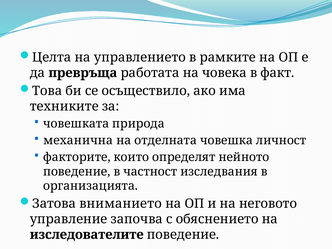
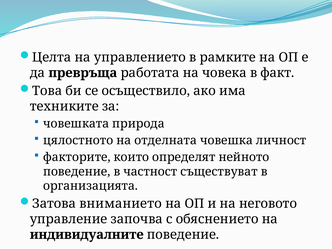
механична: механична -> цялостното (78, 140)
изследвания: изследвания -> съществуват (219, 172)
изследователите: изследователите -> индивидуалните (87, 235)
